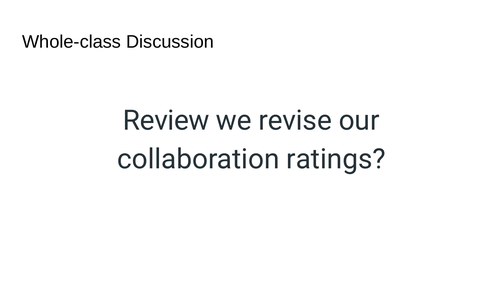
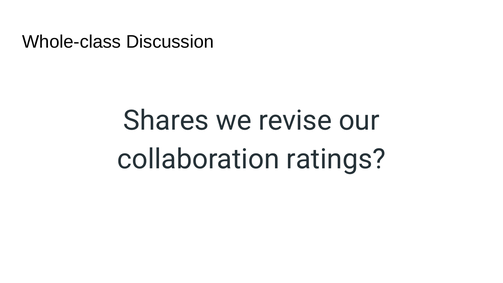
Review: Review -> Shares (166, 121)
